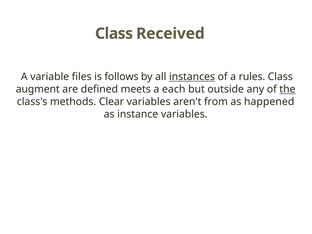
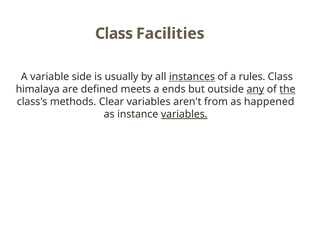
Received: Received -> Facilities (170, 34)
files: files -> side (82, 77)
follows: follows -> usually (121, 77)
augment: augment -> himalaya (38, 89)
each: each -> ends (174, 89)
any underline: none -> present (255, 89)
variables underline: none -> present (184, 114)
